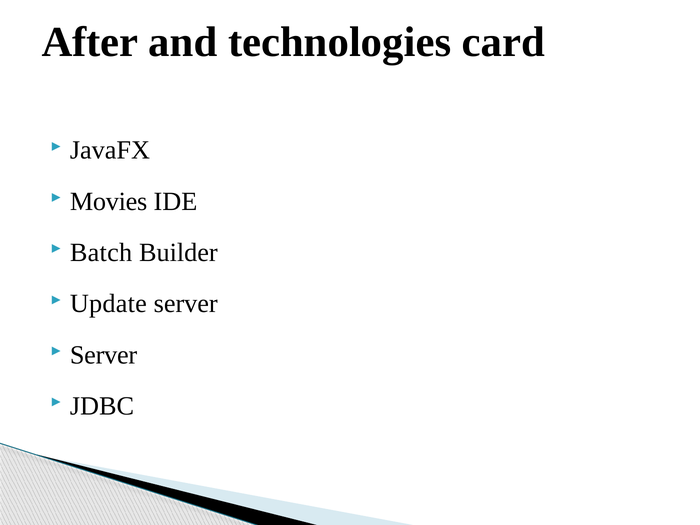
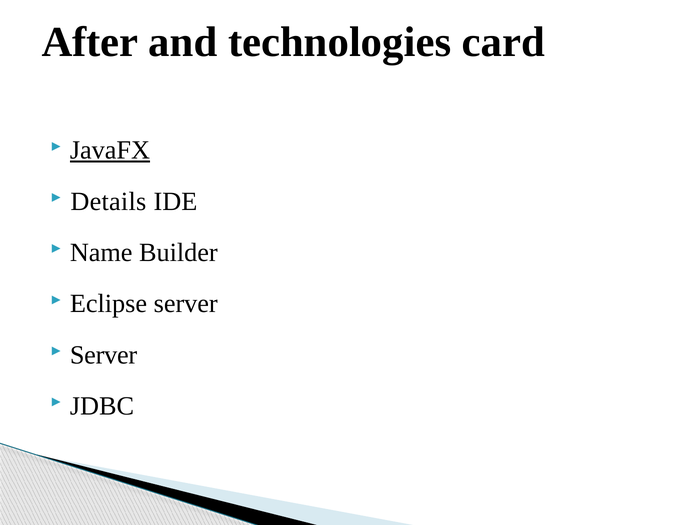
JavaFX underline: none -> present (110, 150)
Movies: Movies -> Details (108, 201)
Batch: Batch -> Name (101, 253)
Update: Update -> Eclipse (108, 304)
